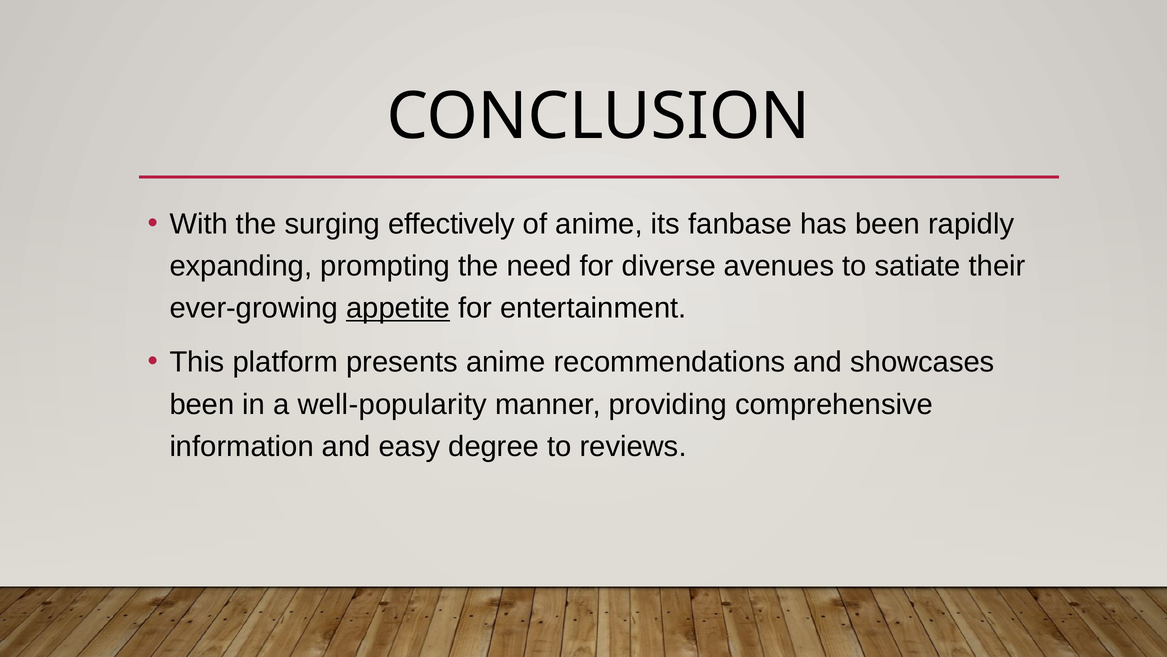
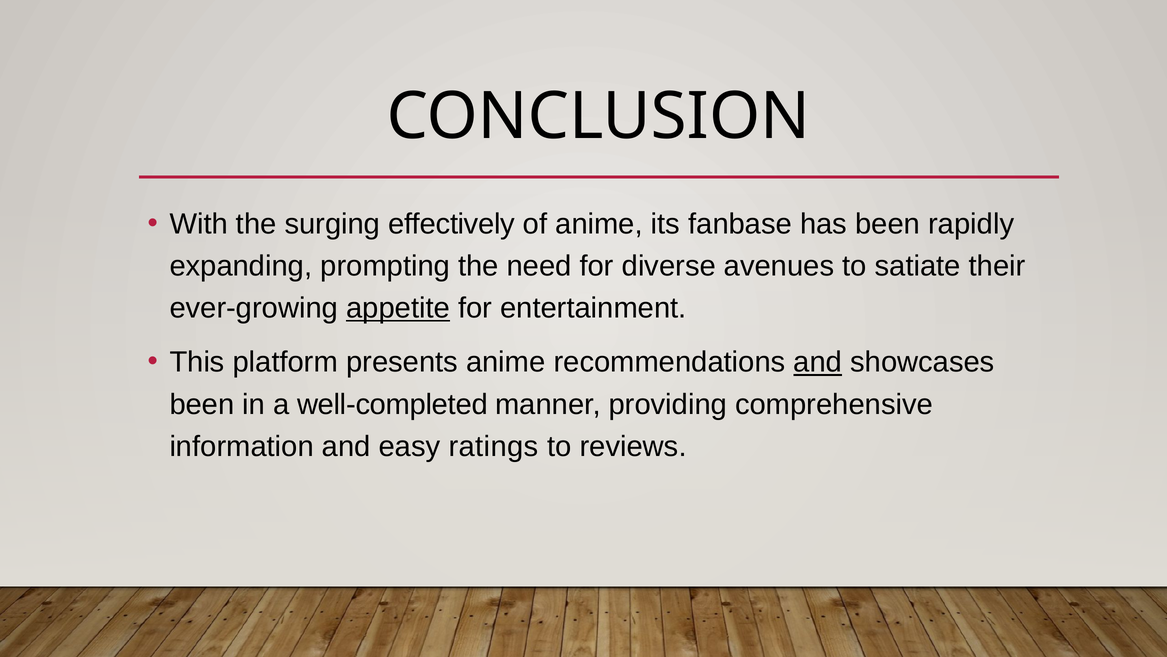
and underline: none -> present (818, 362)
well-popularity: well-popularity -> well-completed (392, 404)
degree: degree -> ratings (494, 446)
